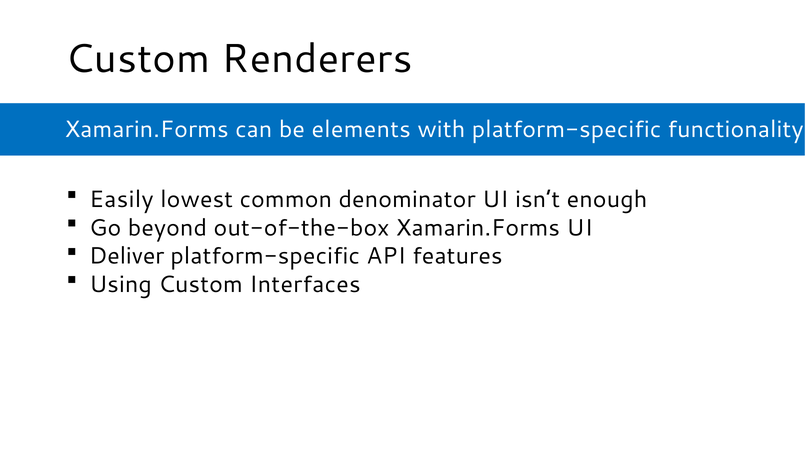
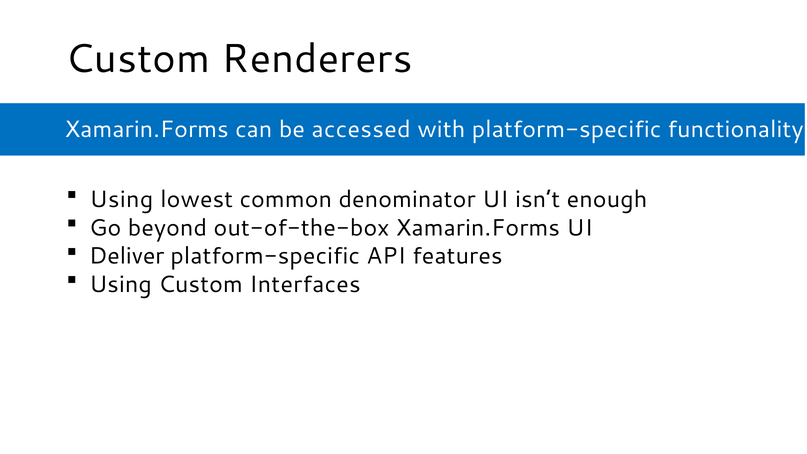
elements: elements -> accessed (361, 129)
Easily: Easily -> Using (121, 199)
